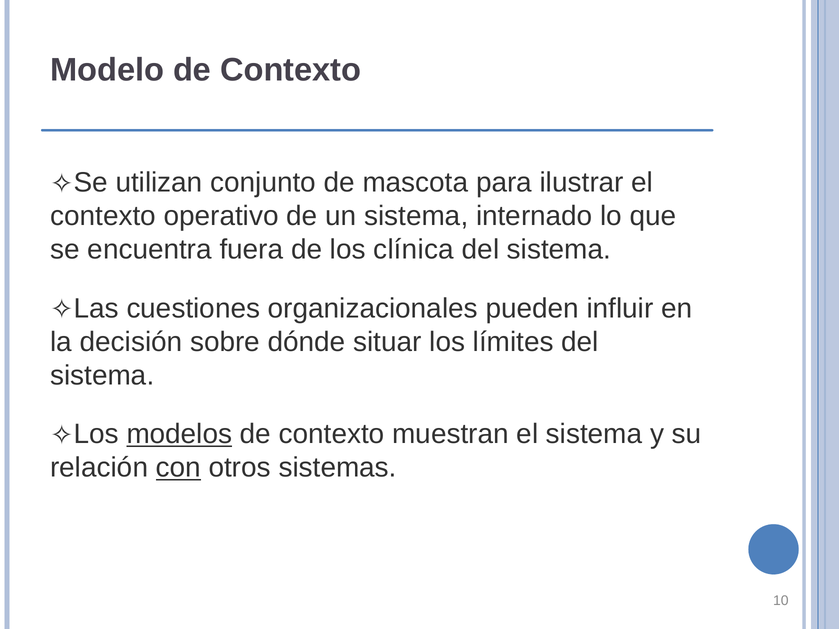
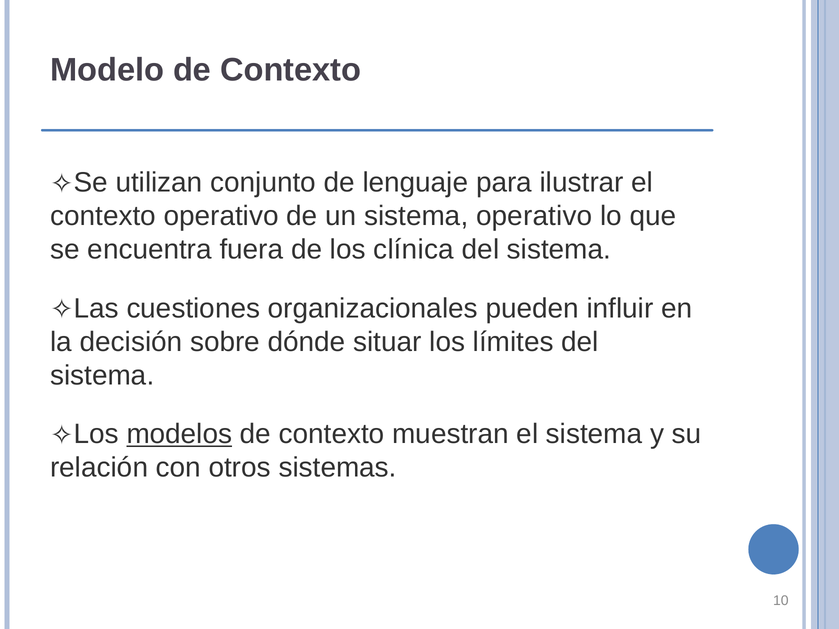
mascota: mascota -> lenguaje (415, 183)
sistema internado: internado -> operativo (534, 216)
con underline: present -> none (178, 468)
